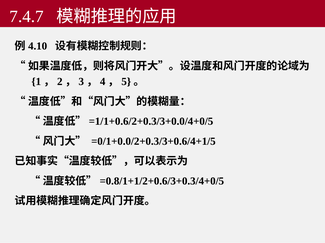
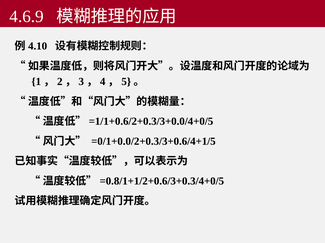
7.4.7: 7.4.7 -> 4.6.9 (27, 16)
